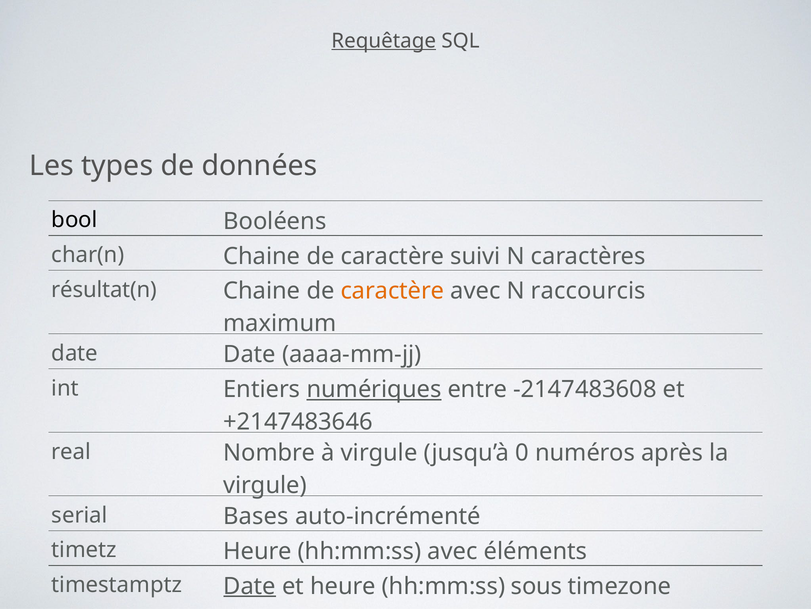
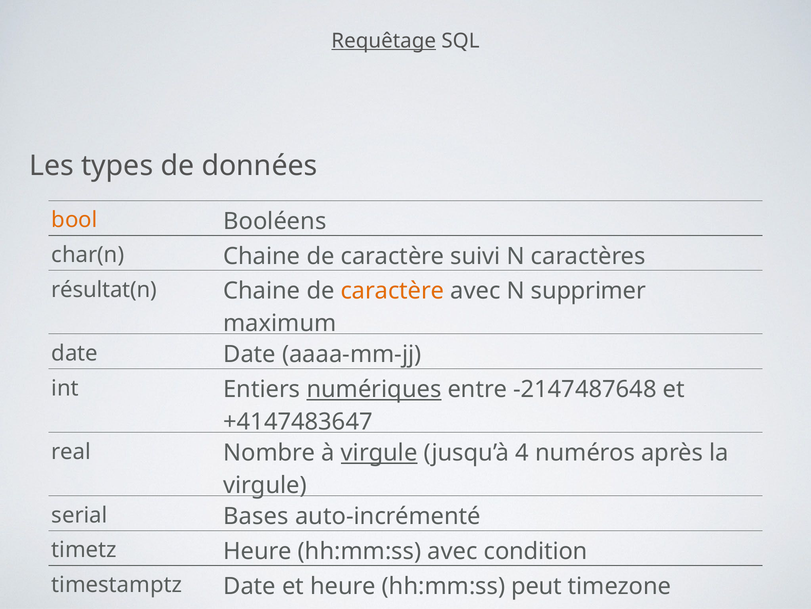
bool colour: black -> orange (75, 220)
raccourcis: raccourcis -> supprimer (588, 291)
-2147483608: -2147483608 -> -2147487648 (585, 389)
+2147483646: +2147483646 -> +4147483647 (298, 421)
virgule underline: none -> present (379, 452)
0: 0 -> 4 (522, 452)
éléments: éléments -> condition (536, 551)
Date underline: present -> none (250, 586)
sous: sous -> peut (537, 586)
